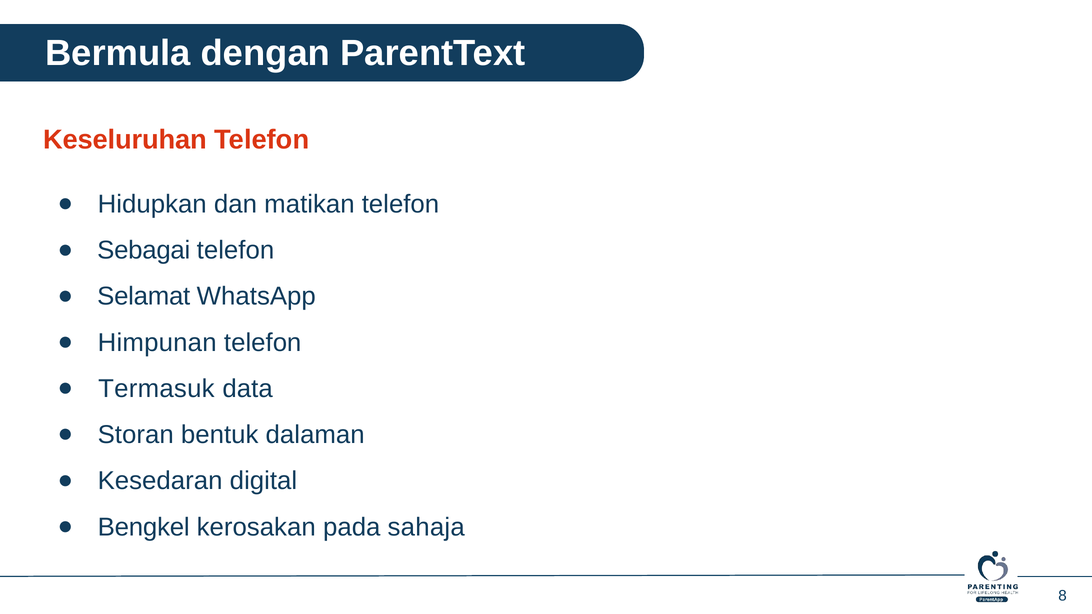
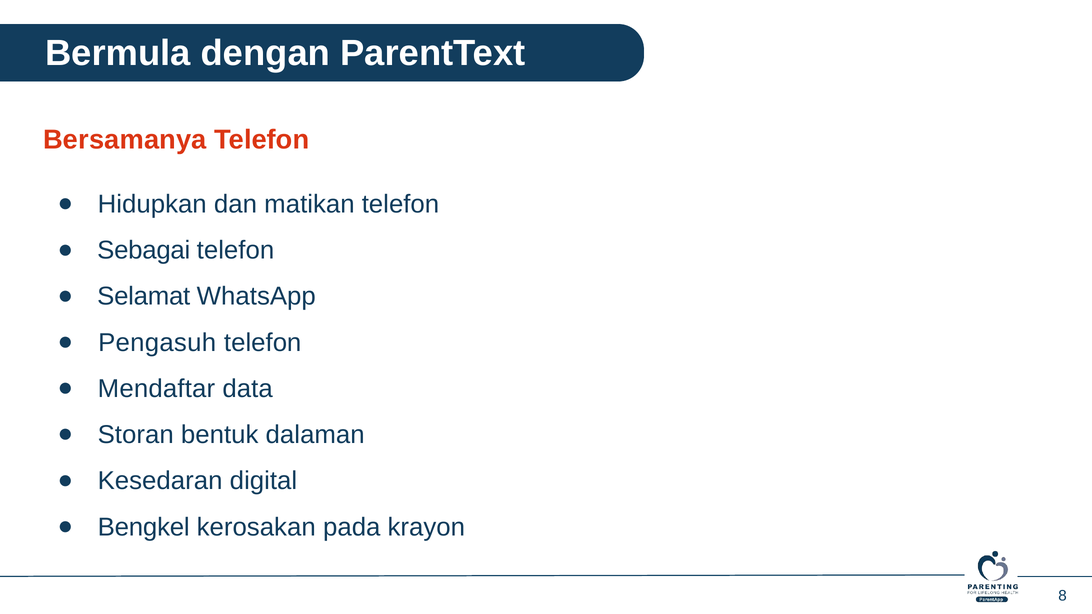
Keseluruhan: Keseluruhan -> Bersamanya (125, 140)
Himpunan: Himpunan -> Pengasuh (157, 343)
Termasuk: Termasuk -> Mendaftar (156, 389)
sahaja: sahaja -> krayon (426, 527)
